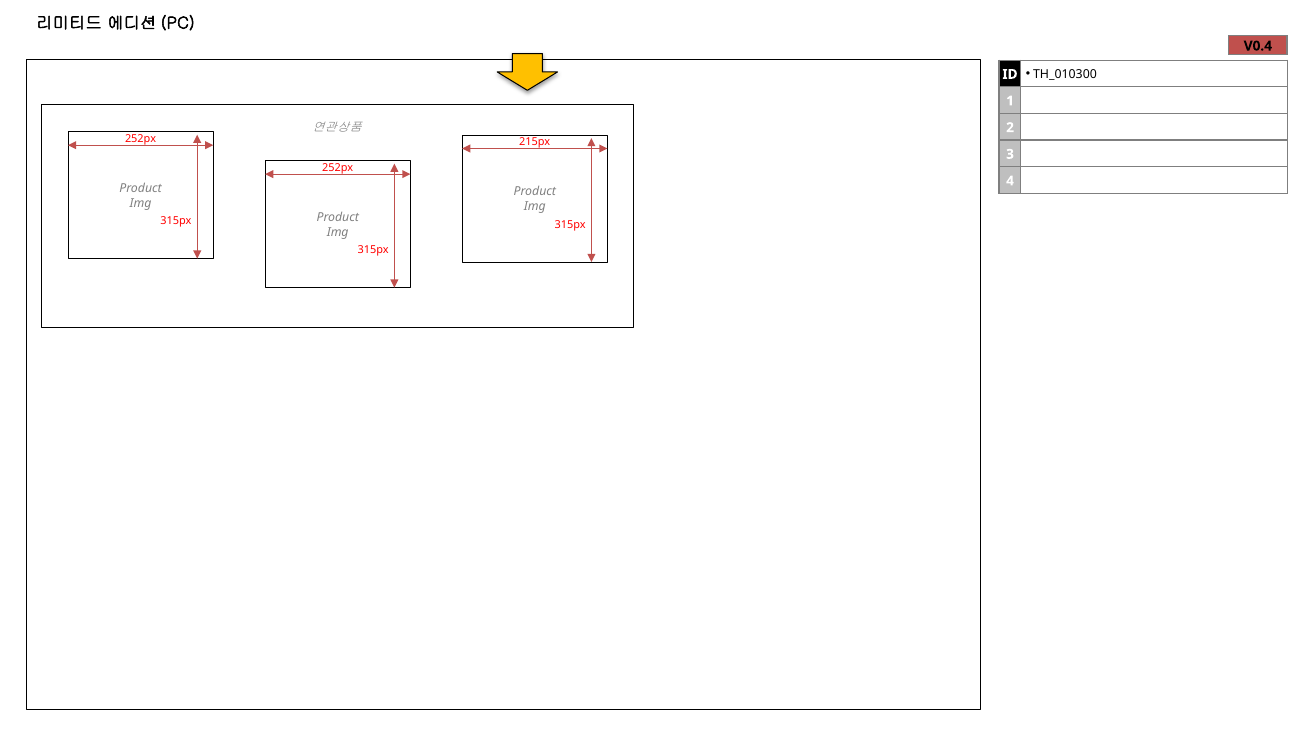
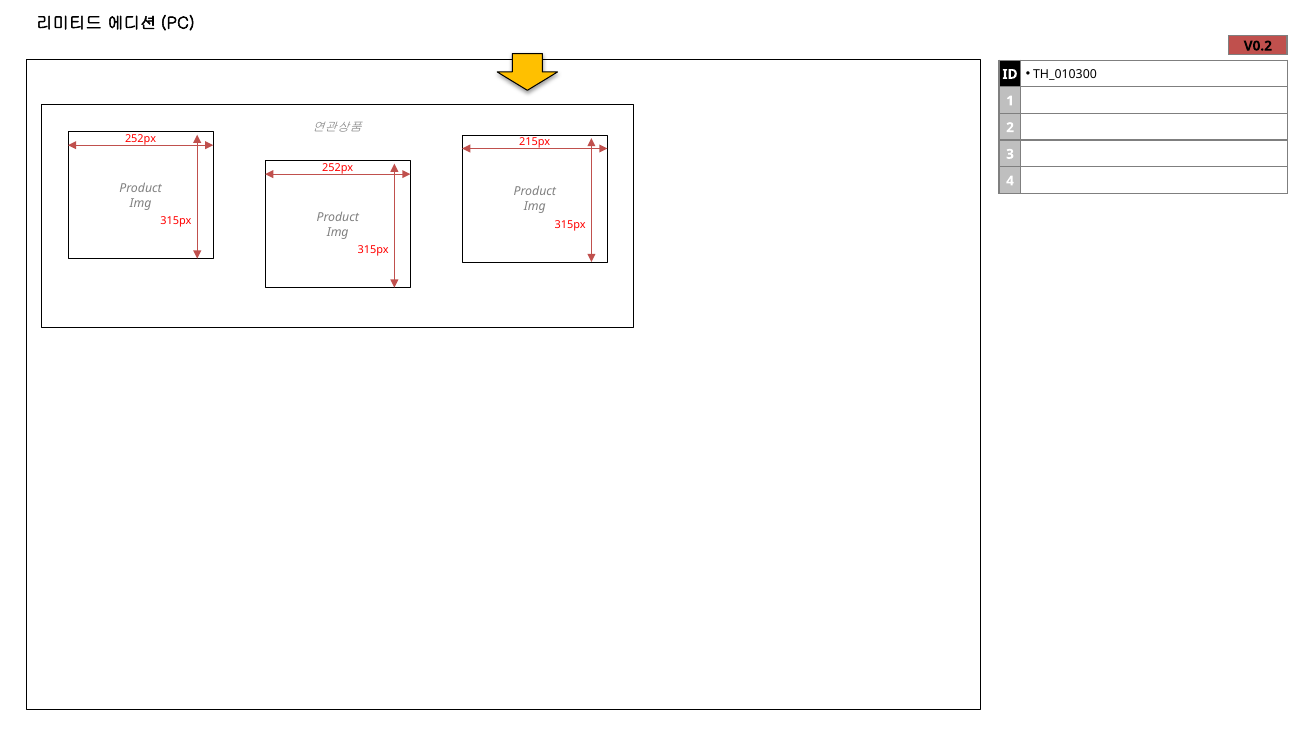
V0.4: V0.4 -> V0.2 (1258, 46)
